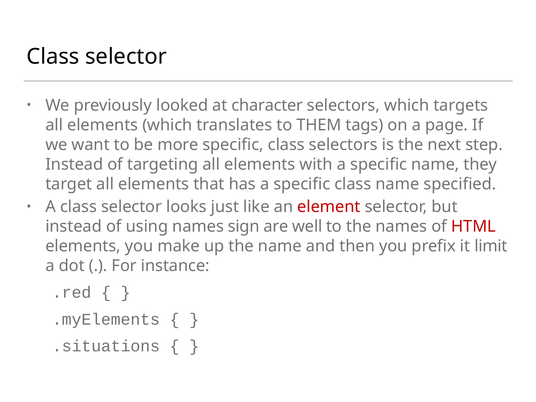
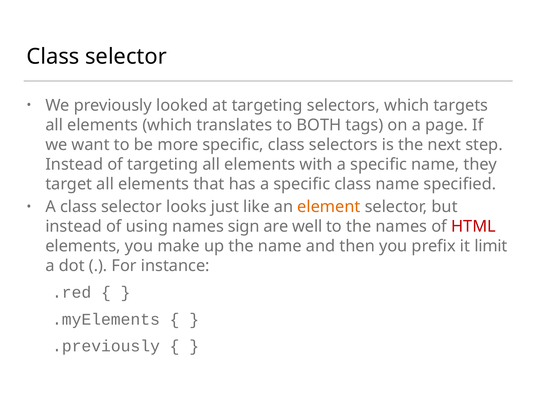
at character: character -> targeting (267, 106)
THEM: THEM -> BOTH (319, 125)
element colour: red -> orange (329, 207)
.situations: .situations -> .previously (106, 346)
